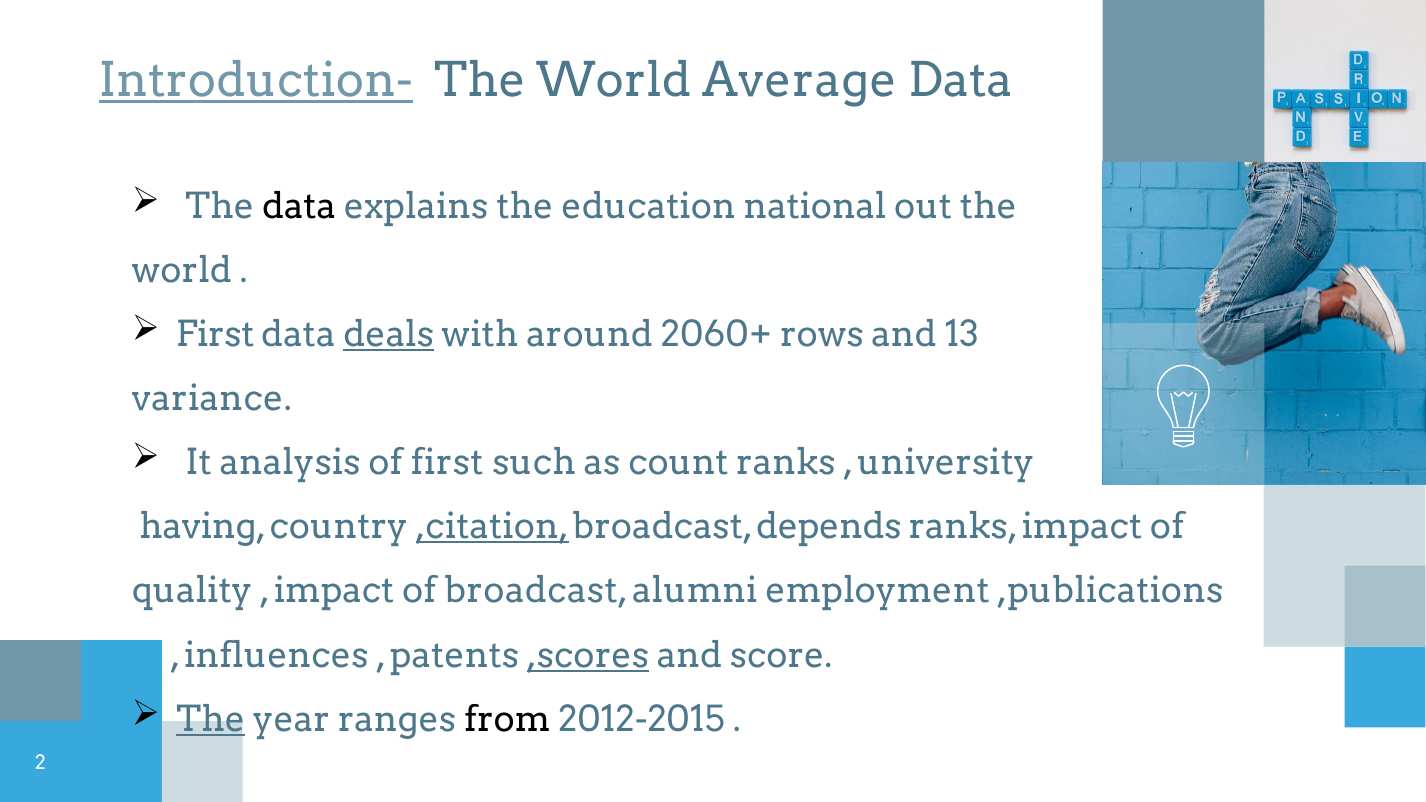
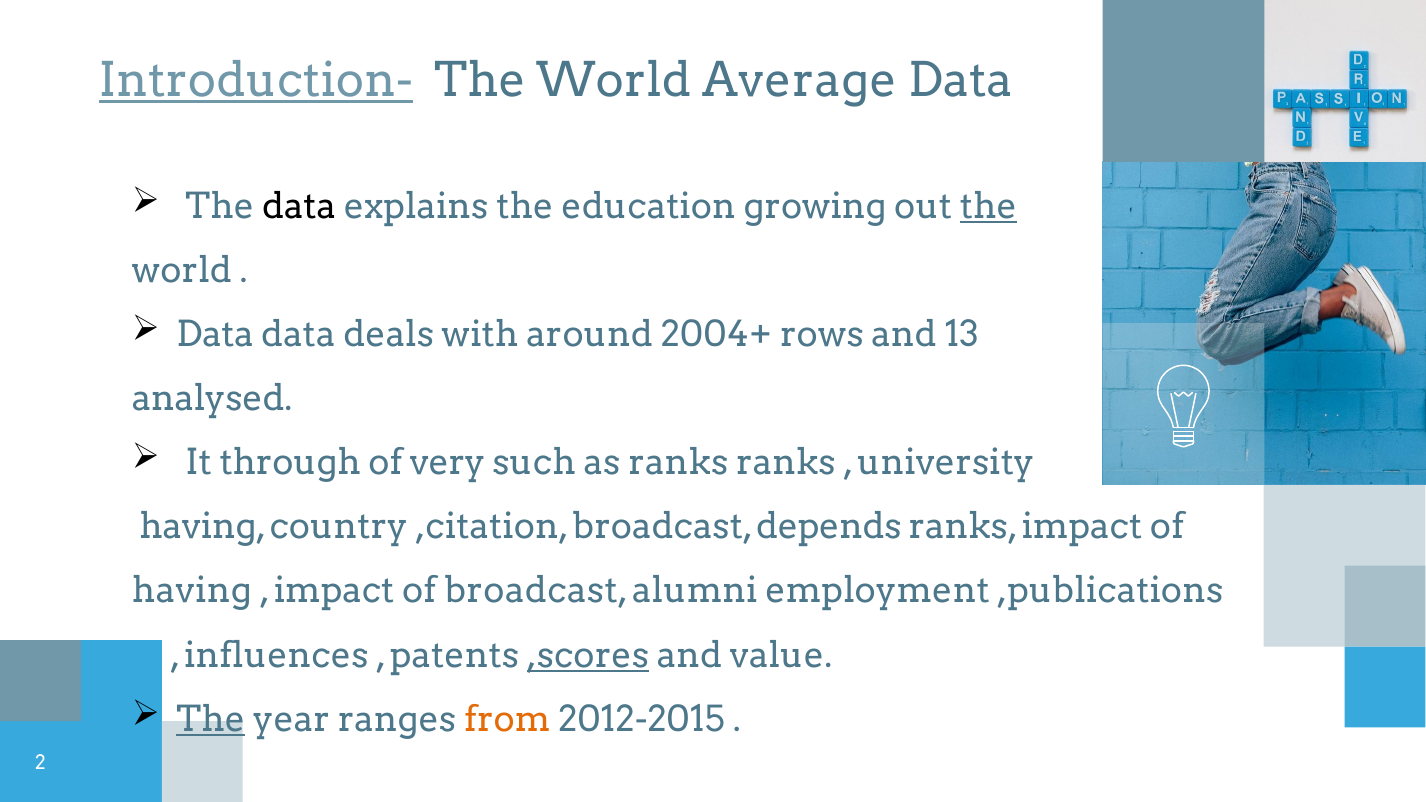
national: national -> growing (815, 206)
the underline: none -> present (988, 206)
First: First -> Data (215, 335)
deals underline: present -> none (389, 335)
2060+: 2060+ -> 2004+ (716, 335)
variance: variance -> analysed (212, 399)
analysis: analysis -> through (290, 463)
of first: first -> very (448, 463)
as count: count -> ranks (678, 463)
,citation underline: present -> none (492, 527)
quality: quality -> having (192, 591)
score: score -> value (781, 655)
from colour: black -> orange (507, 720)
